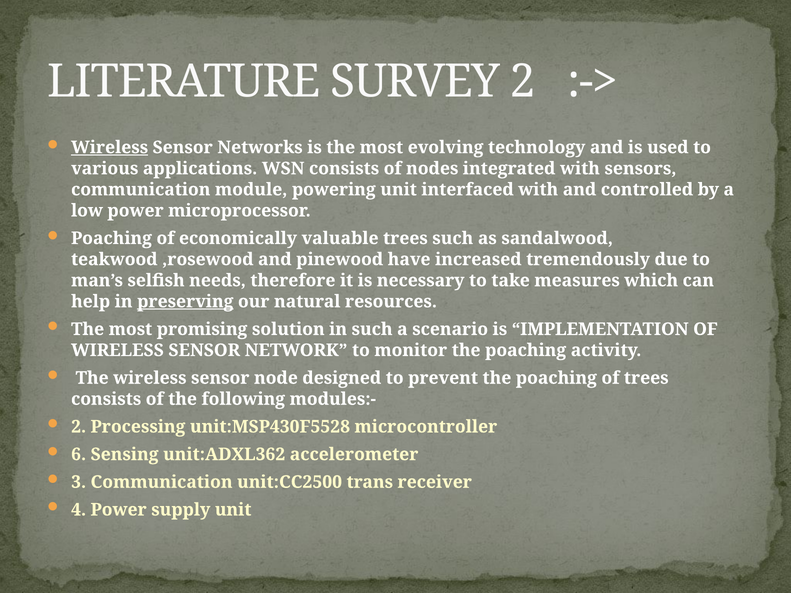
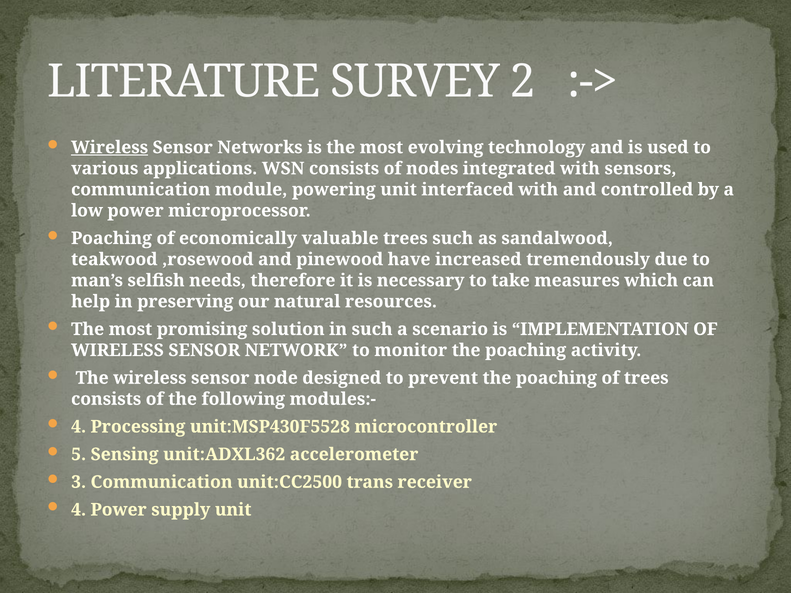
preserving underline: present -> none (185, 302)
2: 2 -> 4 (79, 427)
6: 6 -> 5 (79, 455)
